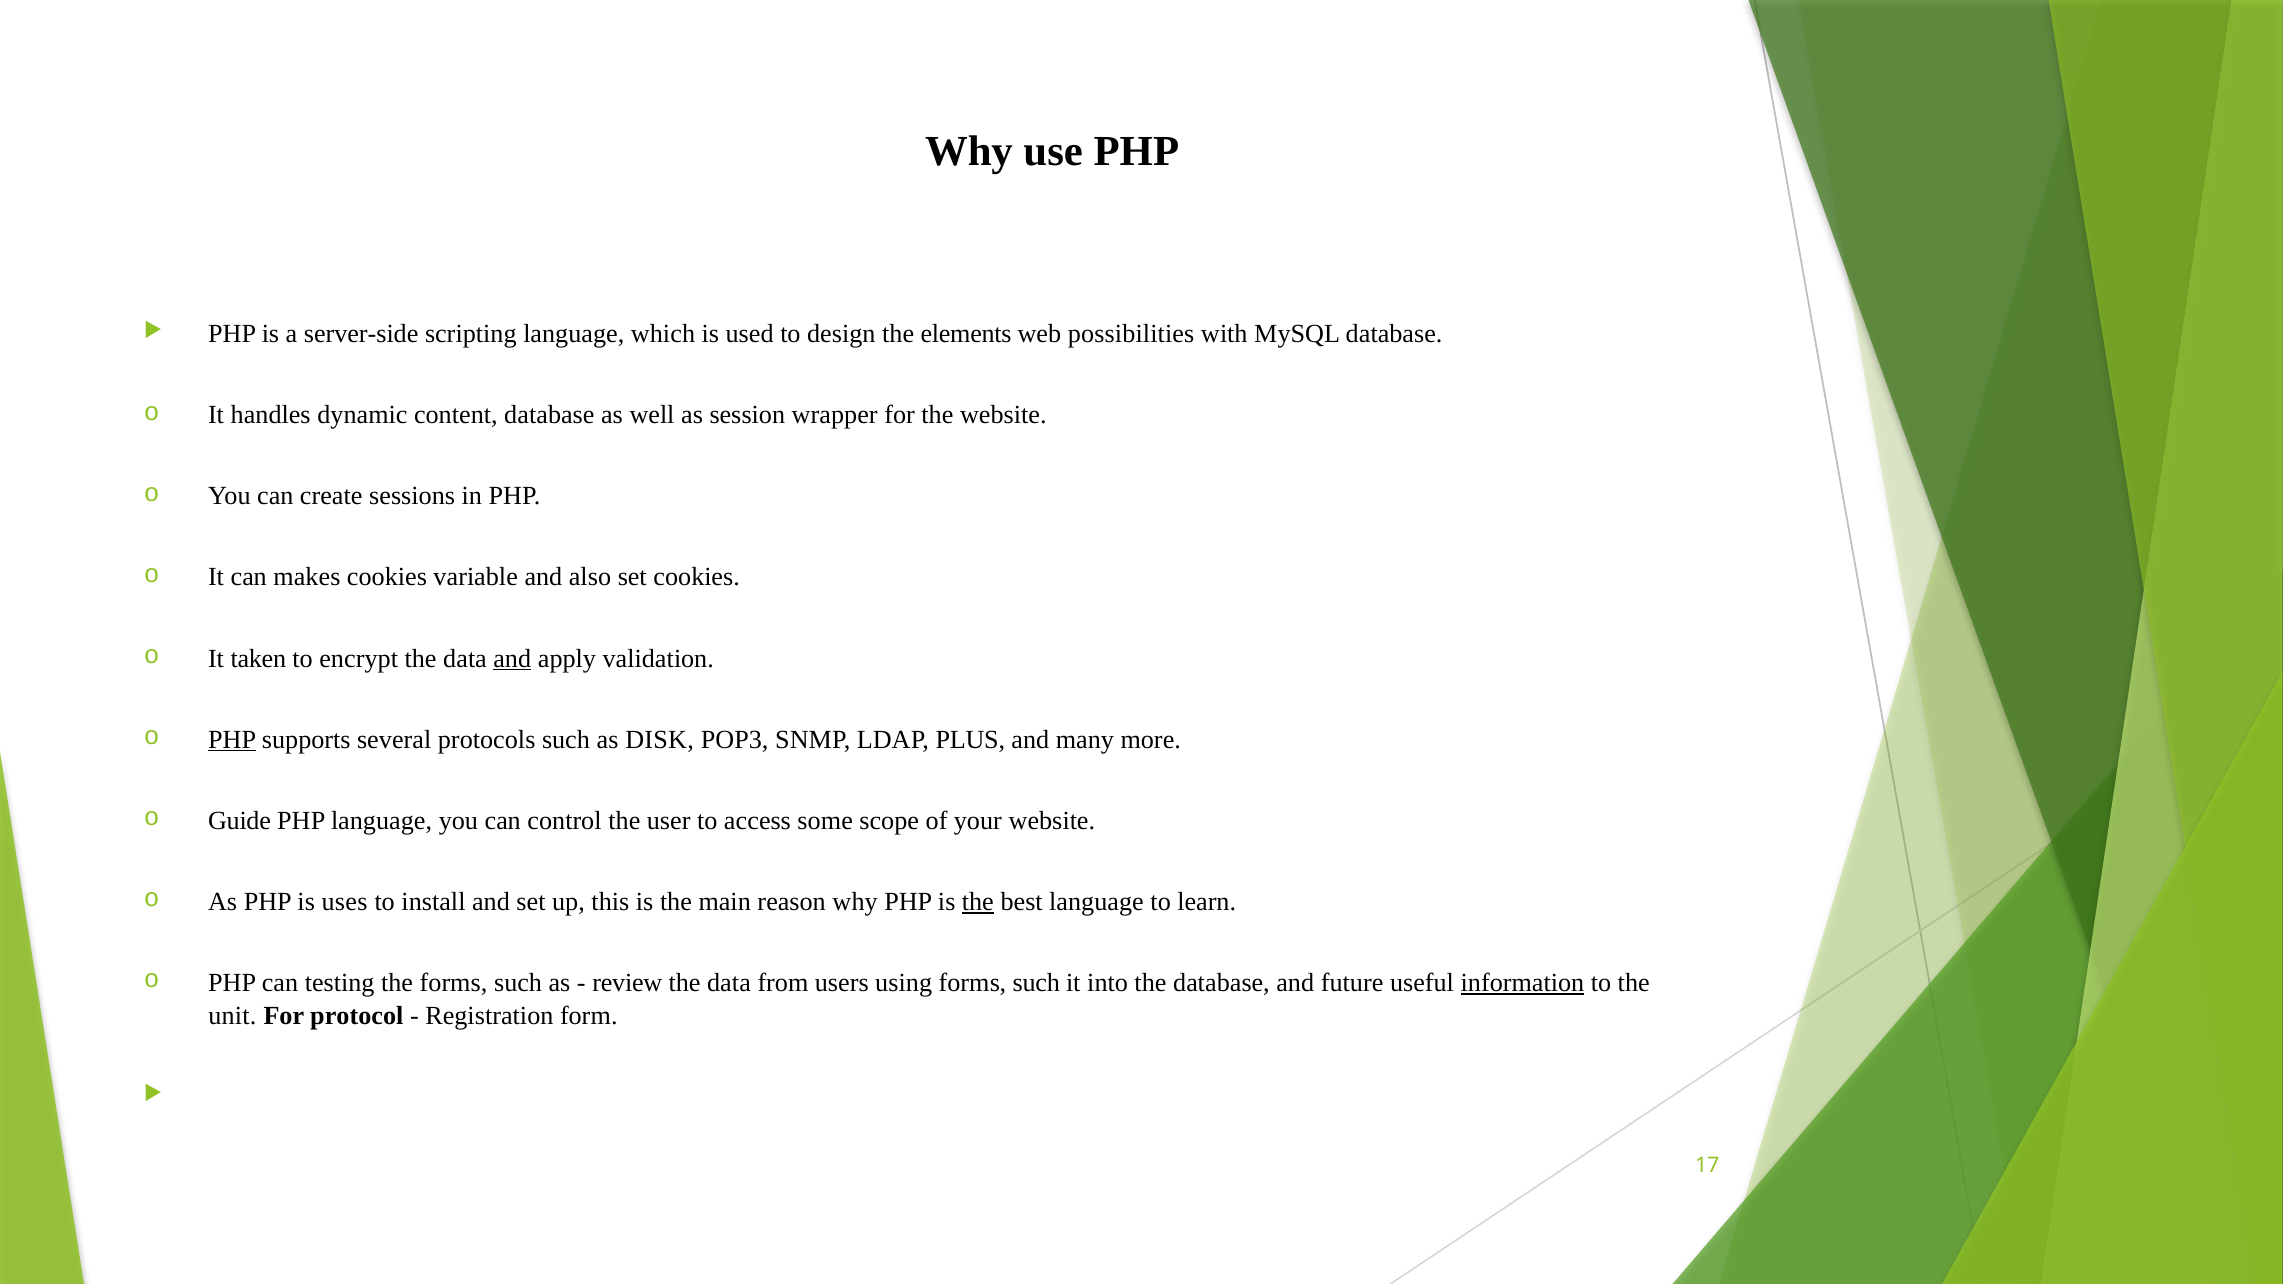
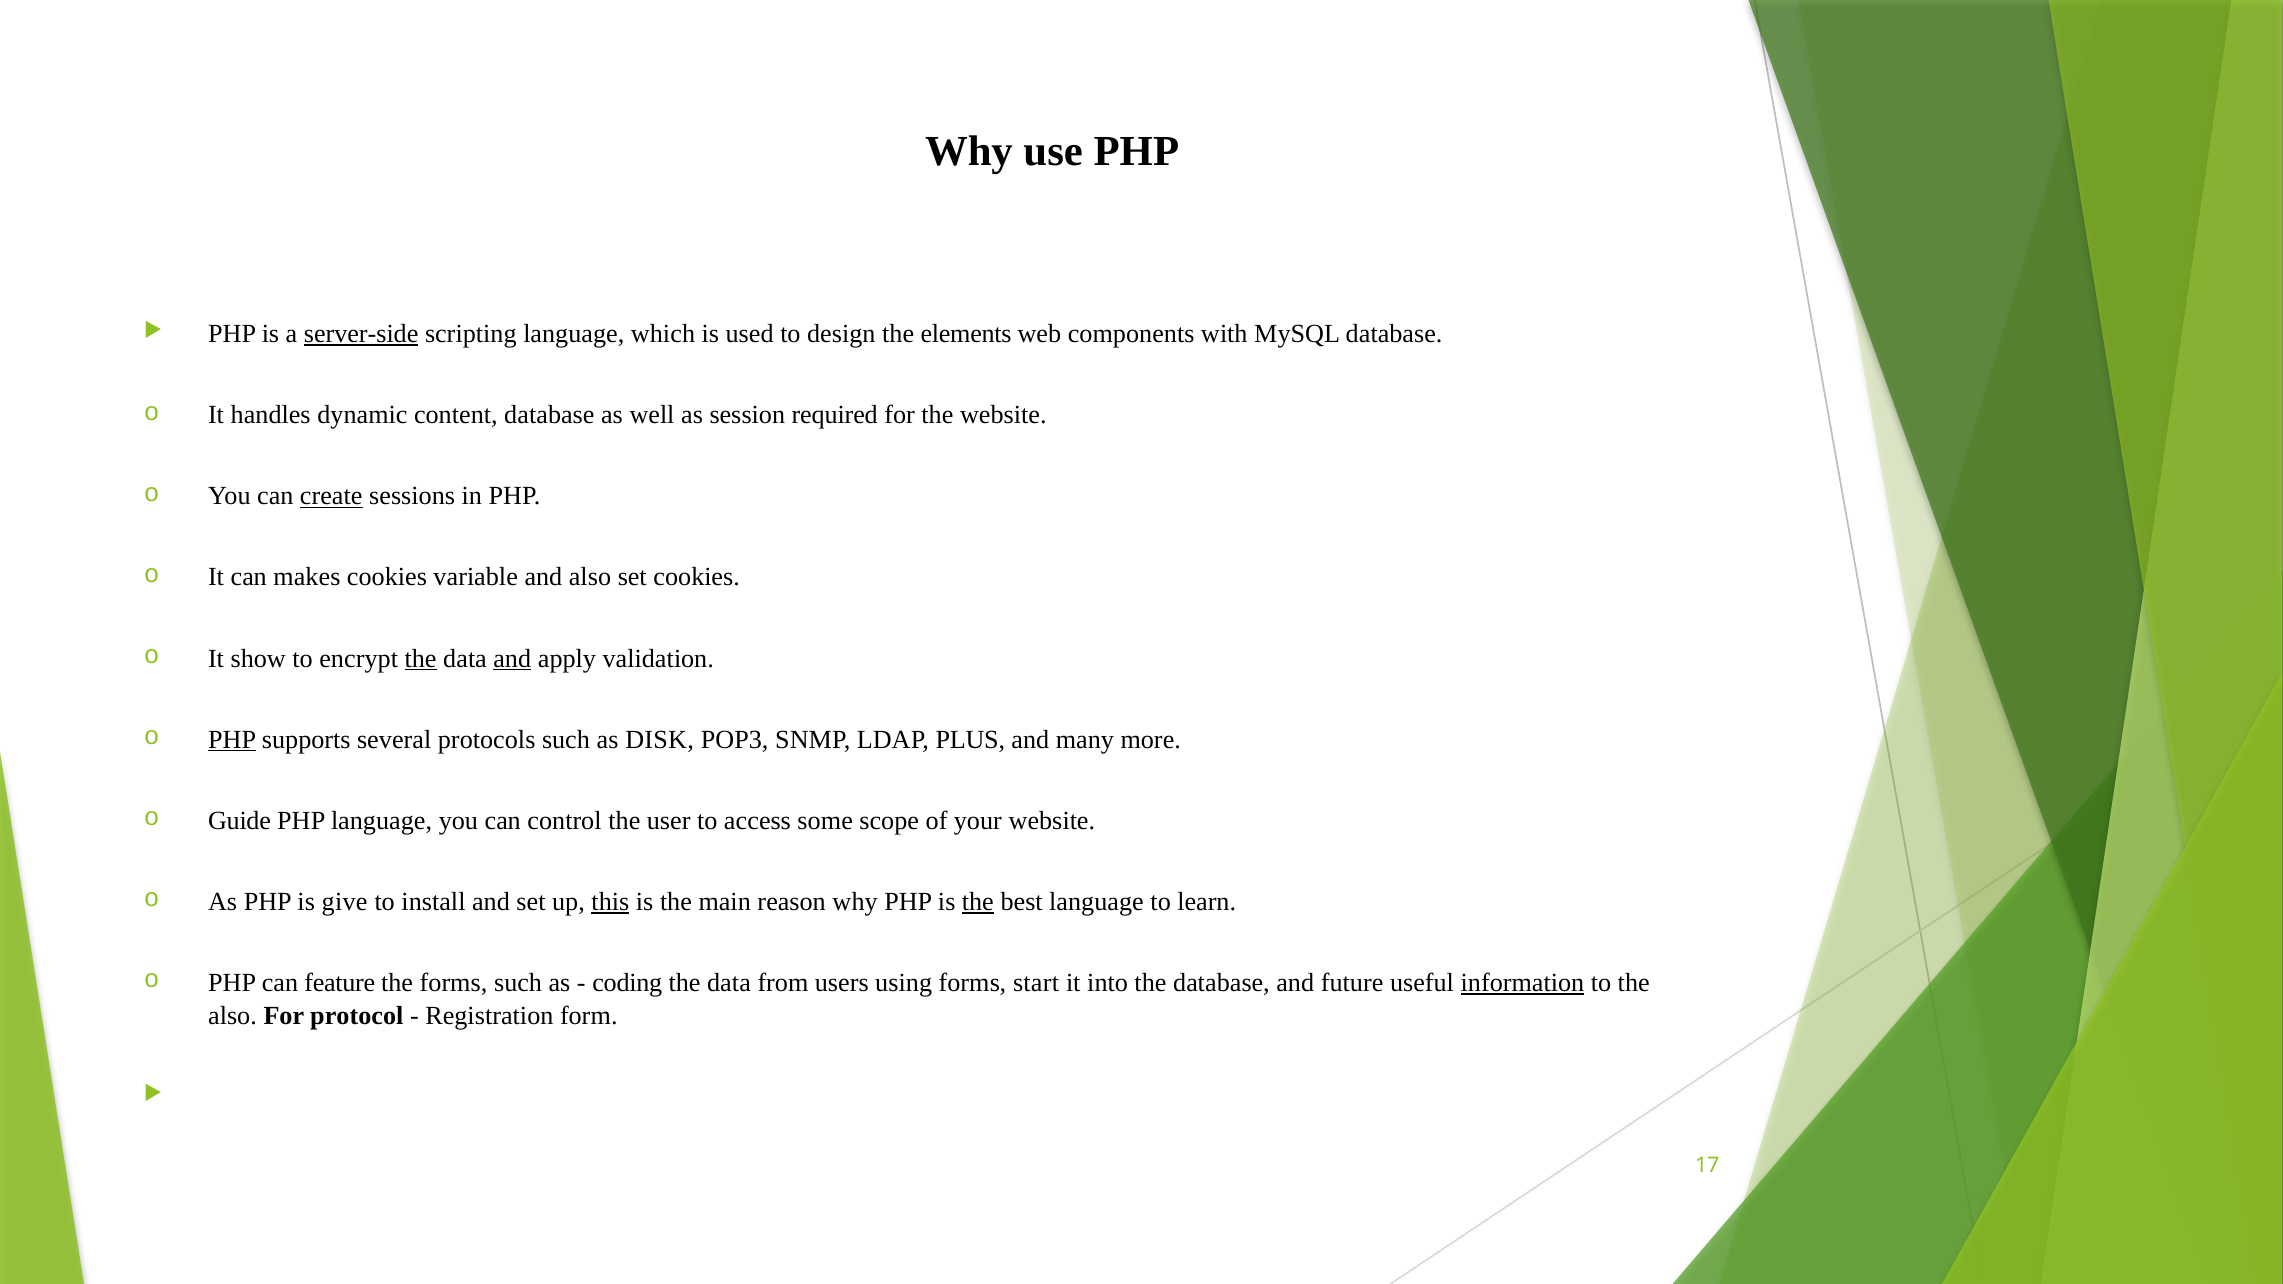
server-side underline: none -> present (361, 334)
possibilities: possibilities -> components (1131, 334)
wrapper: wrapper -> required (835, 415)
create underline: none -> present (331, 496)
taken: taken -> show (258, 658)
the underline: none -> present (421, 658)
uses: uses -> give (345, 902)
this underline: none -> present (610, 902)
testing: testing -> feature (340, 983)
review: review -> coding (627, 983)
using forms such: such -> start (1036, 983)
unit: unit -> also (233, 1016)
